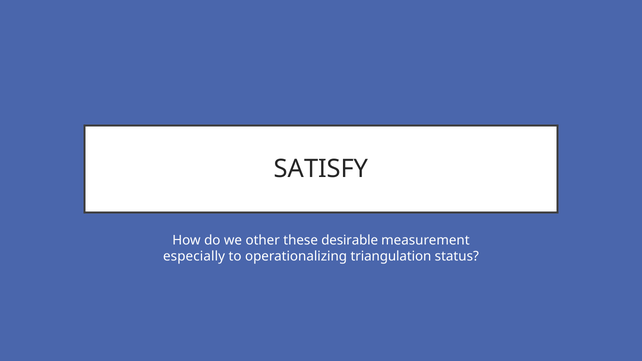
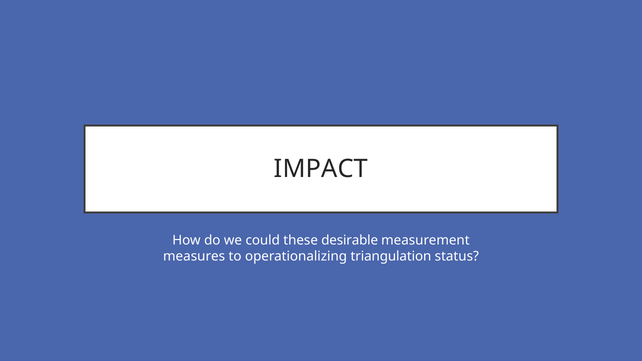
SATISFY: SATISFY -> IMPACT (321, 169)
other: other -> could (263, 241)
especially: especially -> measures (194, 257)
